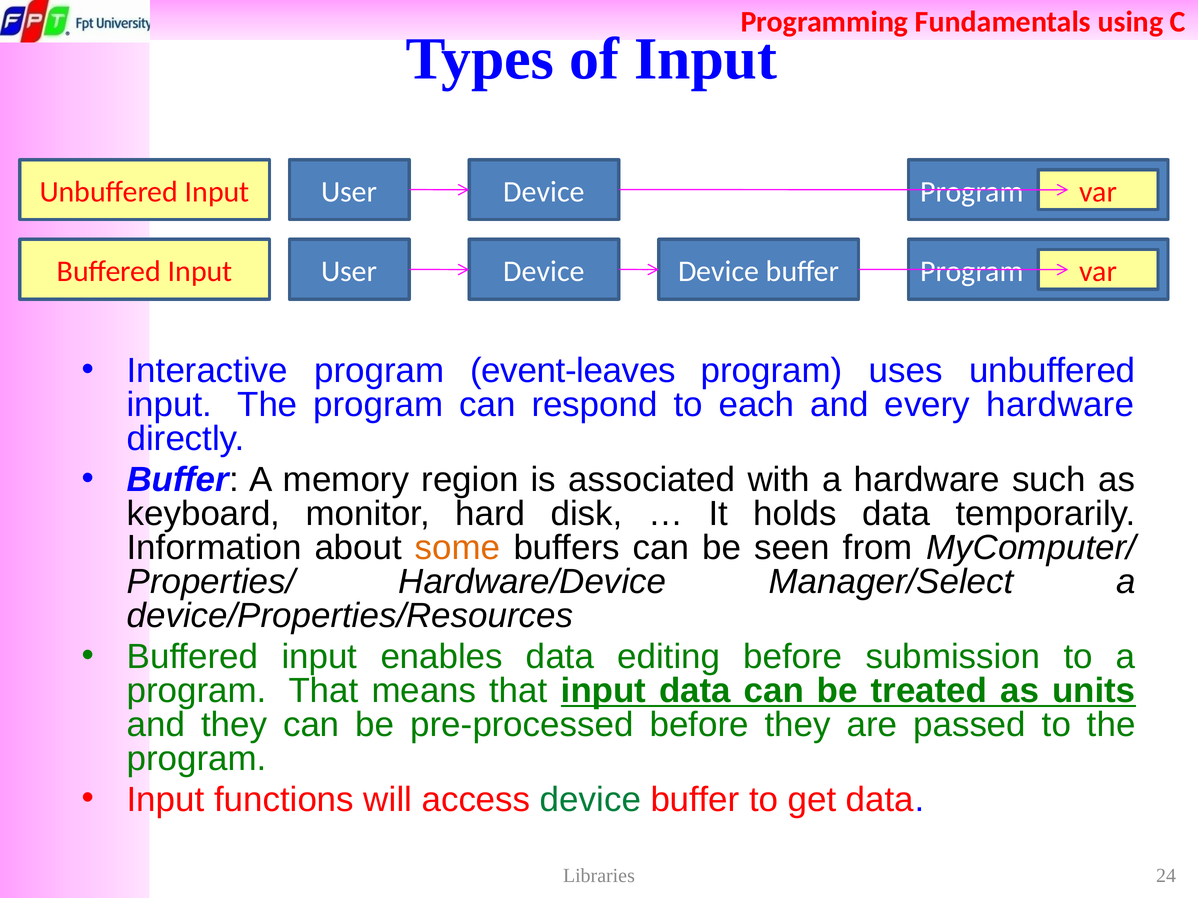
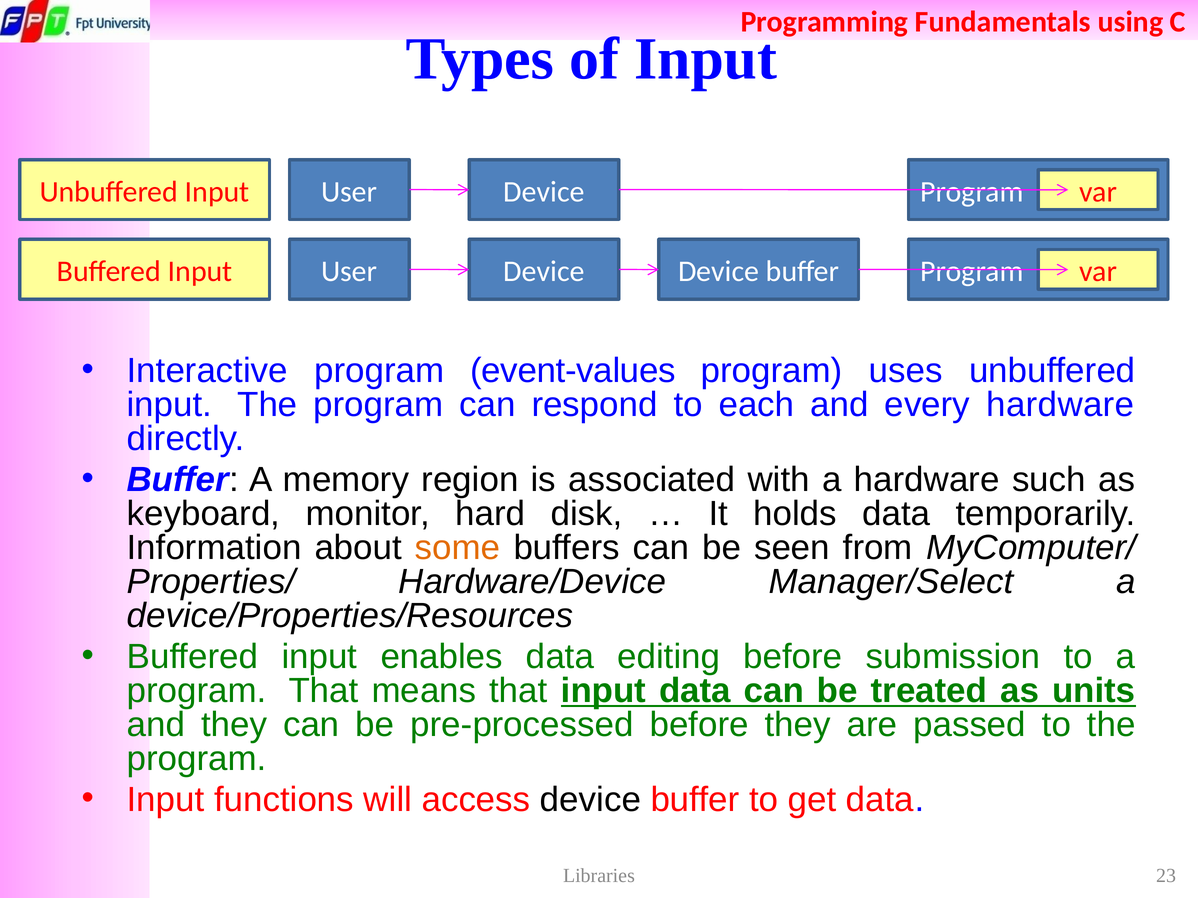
event-leaves: event-leaves -> event-values (573, 371)
device colour: green -> black (590, 800)
24: 24 -> 23 (1166, 876)
